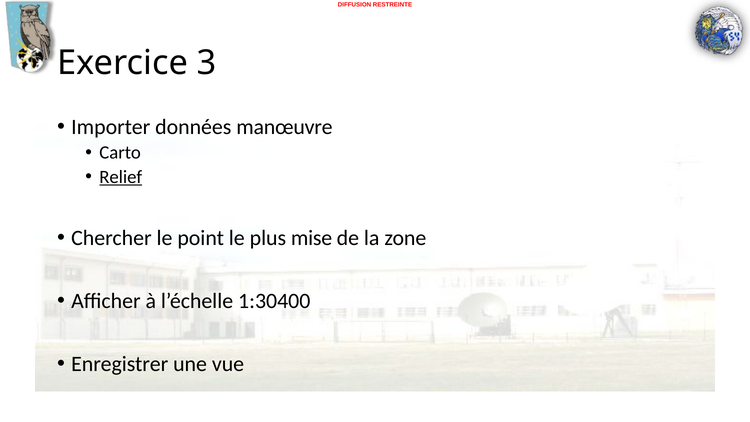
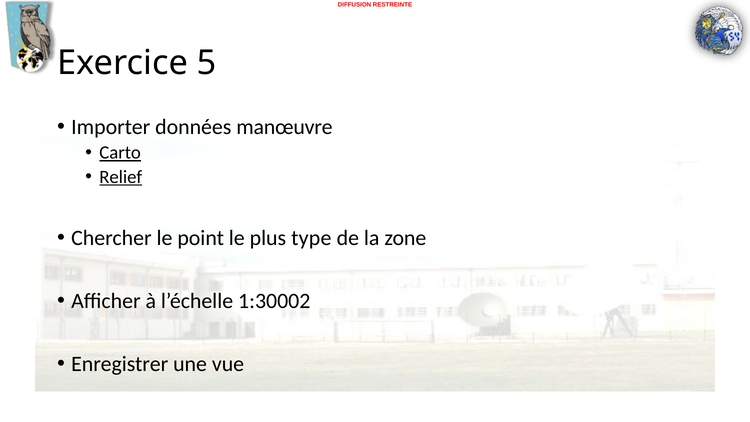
3: 3 -> 5 (207, 63)
Carto underline: none -> present (120, 153)
mise: mise -> type (311, 238)
1:30400: 1:30400 -> 1:30002 (274, 301)
